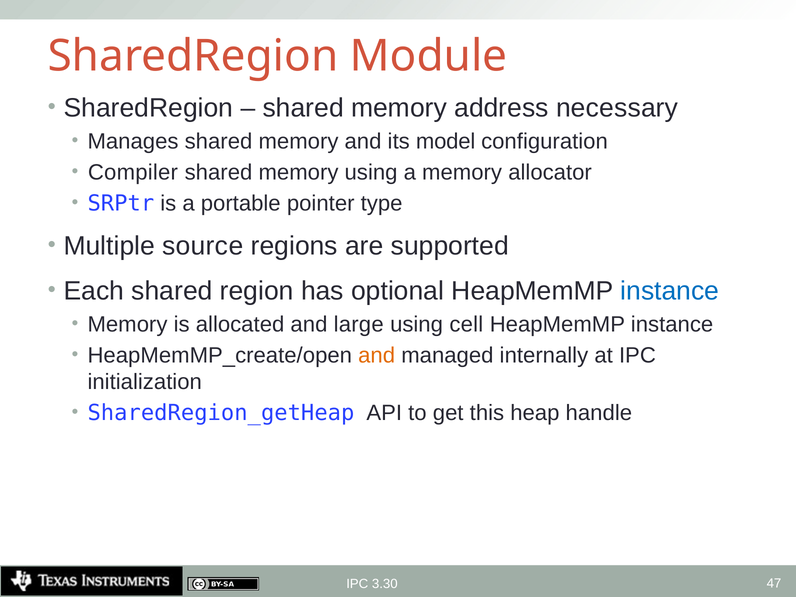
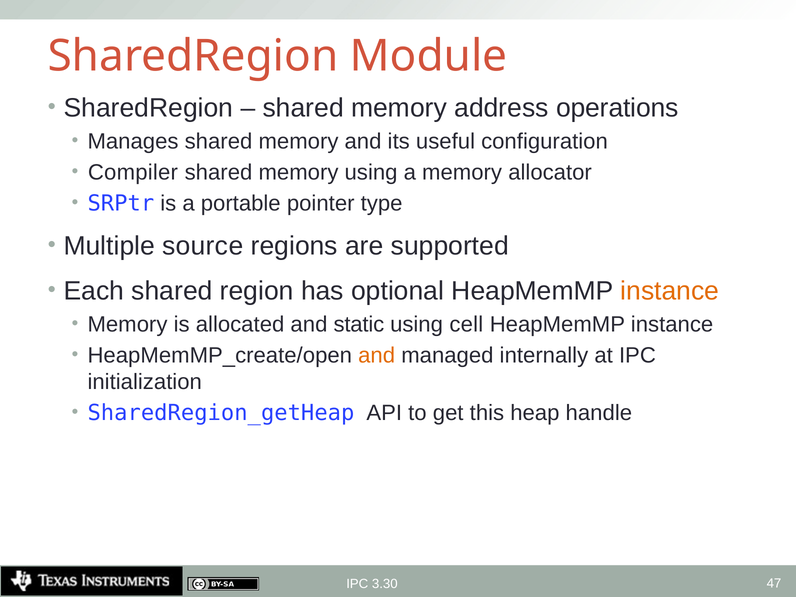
necessary: necessary -> operations (617, 108)
model: model -> useful (445, 141)
instance colour: blue -> orange (670, 291)
large: large -> static (359, 324)
